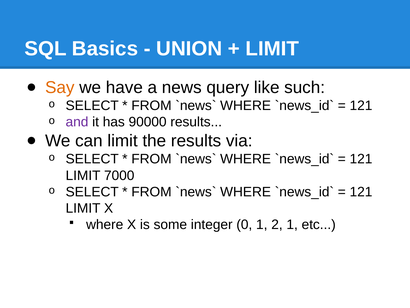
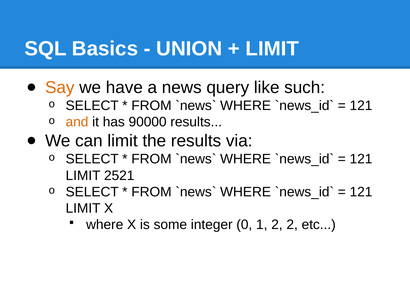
and colour: purple -> orange (77, 122)
7000: 7000 -> 2521 (119, 175)
2 1: 1 -> 2 (292, 224)
